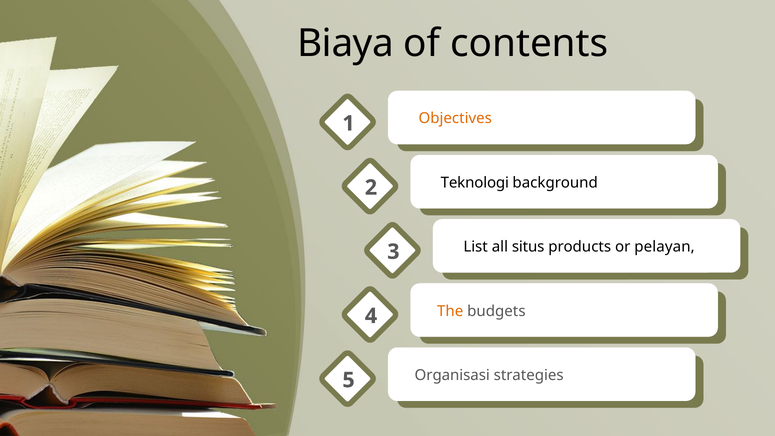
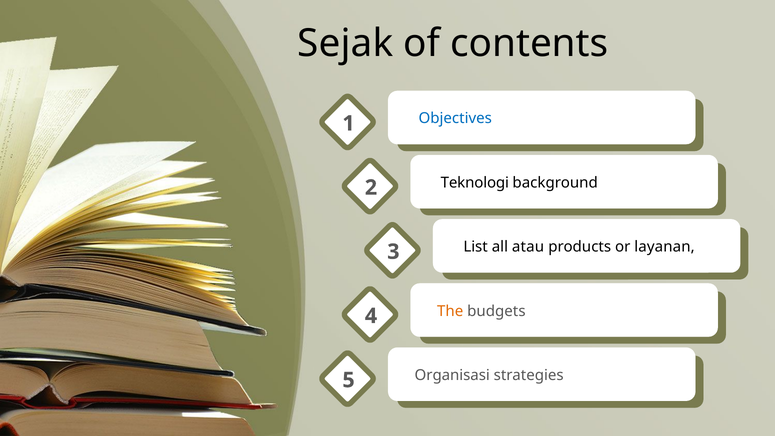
Biaya: Biaya -> Sejak (345, 44)
Objectives colour: orange -> blue (455, 118)
situs: situs -> atau (528, 247)
pelayan: pelayan -> layanan (665, 247)
